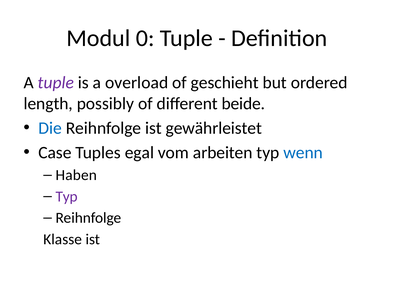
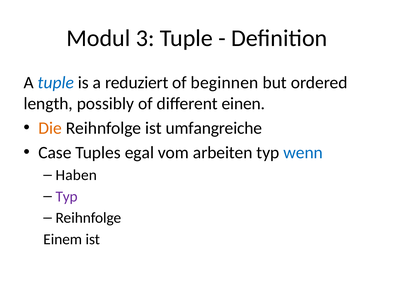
0: 0 -> 3 (145, 38)
tuple colour: purple -> blue (56, 83)
overload: overload -> reduziert (137, 83)
geschieht: geschieht -> beginnen (225, 83)
beide: beide -> einen (243, 104)
Die colour: blue -> orange (50, 128)
gewährleistet: gewährleistet -> umfangreiche (214, 128)
Klasse: Klasse -> Einem (63, 240)
